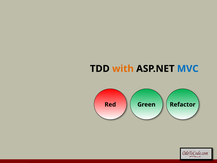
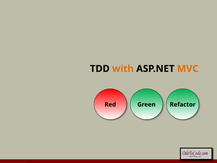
MVC colour: blue -> orange (188, 69)
